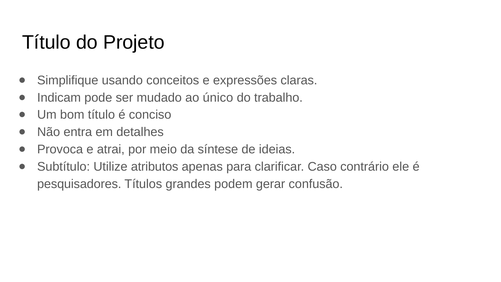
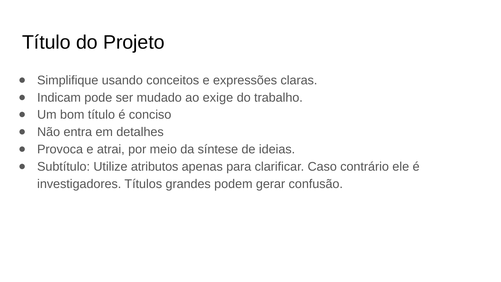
único: único -> exige (218, 98)
pesquisadores: pesquisadores -> investigadores (79, 184)
